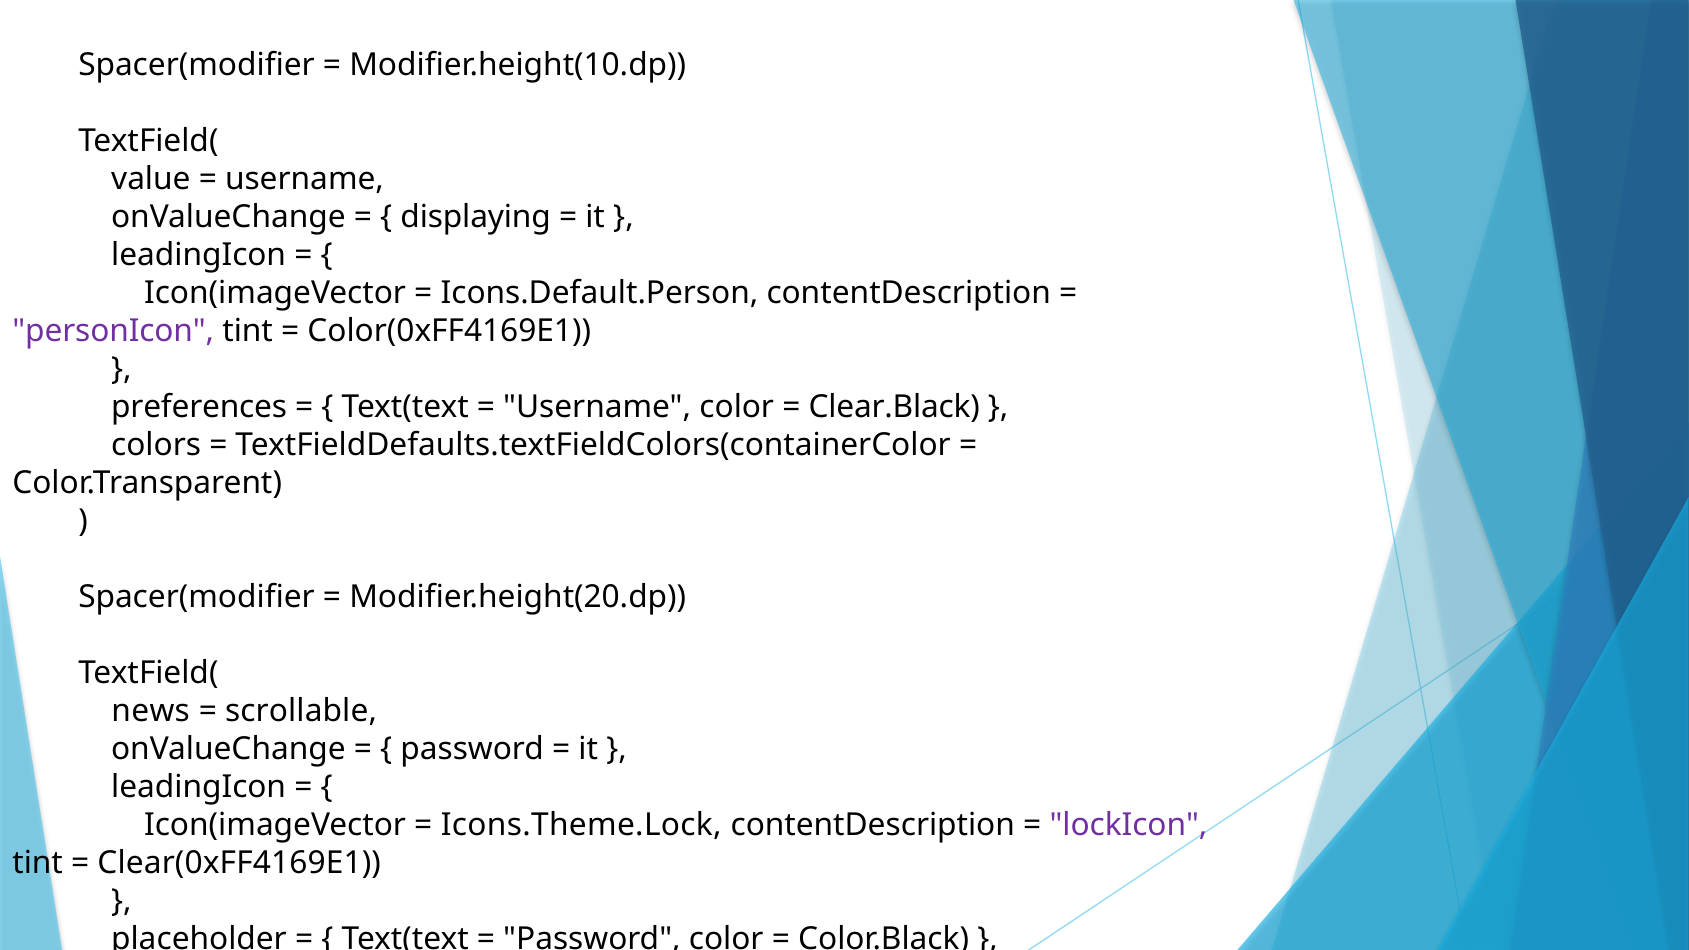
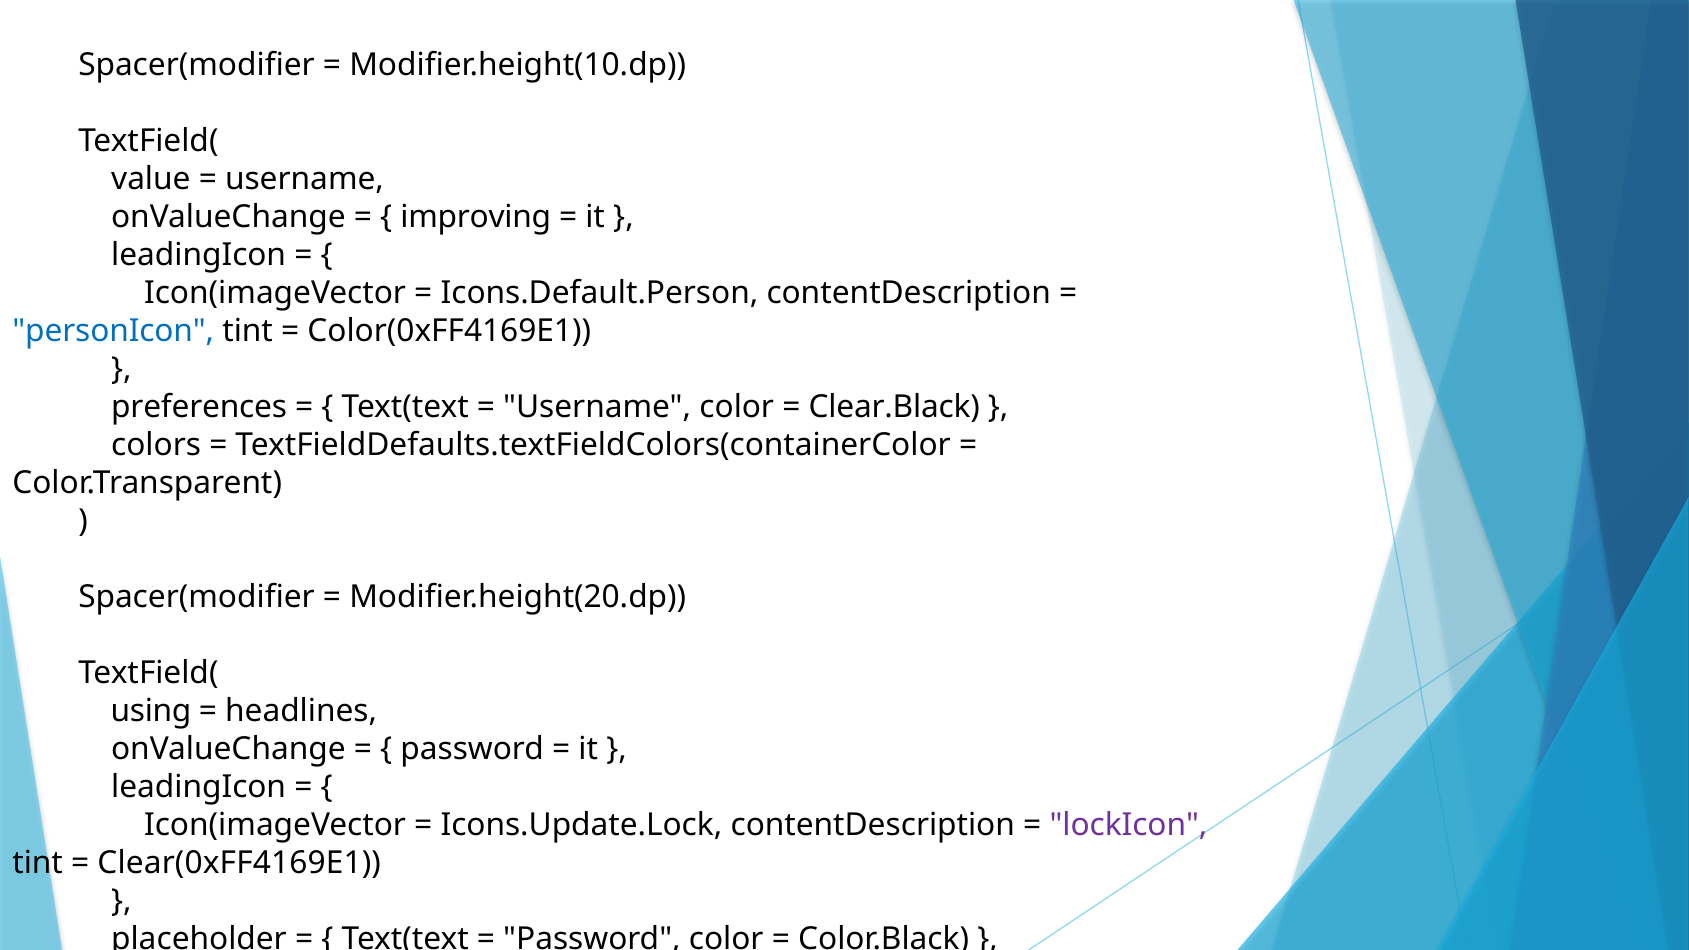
displaying: displaying -> improving (476, 217)
personIcon colour: purple -> blue (113, 331)
news: news -> using (151, 711)
scrollable: scrollable -> headlines (301, 711)
Icons.Theme.Lock: Icons.Theme.Lock -> Icons.Update.Lock (581, 825)
